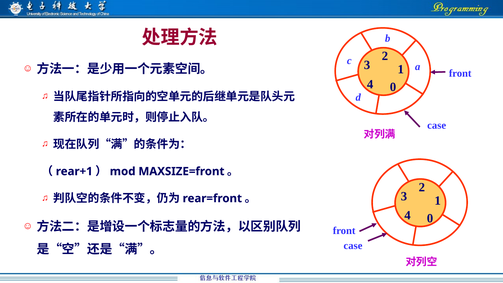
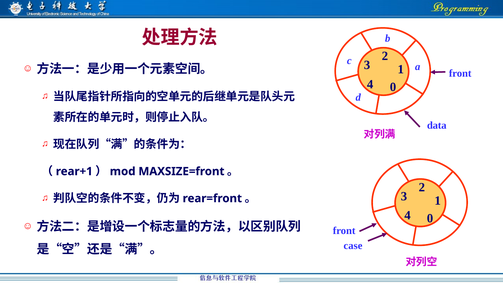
case: case -> data (437, 125)
